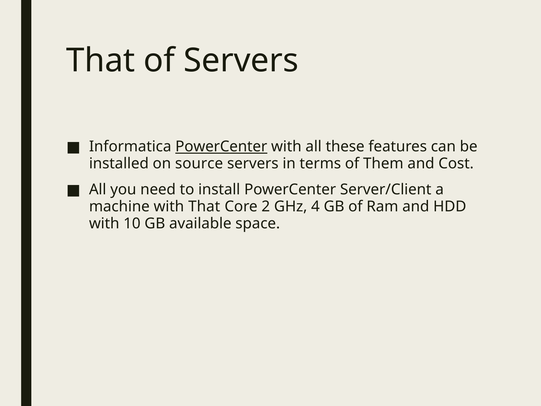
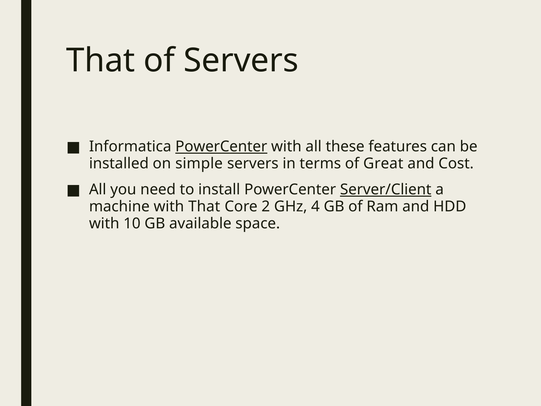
source: source -> simple (199, 164)
Them: Them -> Great (383, 164)
Server/Client underline: none -> present (386, 189)
